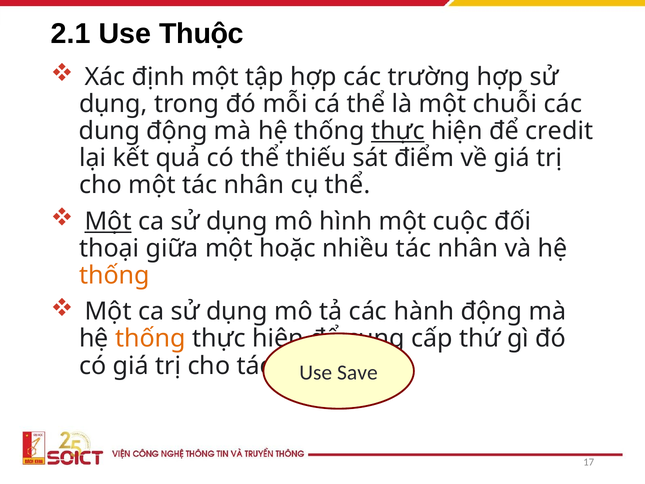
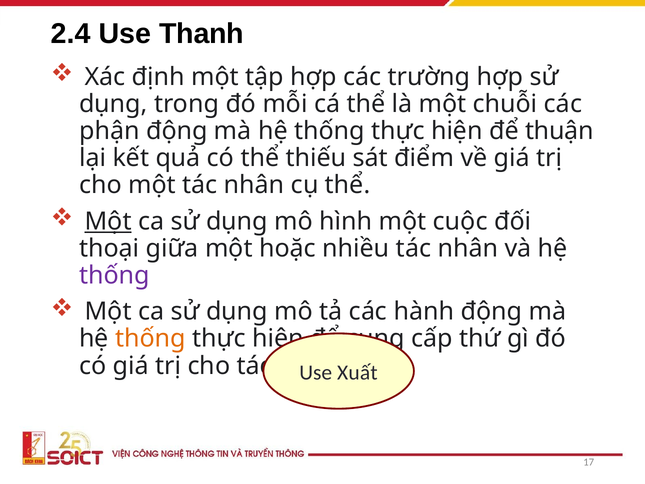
2.1: 2.1 -> 2.4 (71, 34)
Thuộc: Thuộc -> Thanh (202, 34)
dung: dung -> phận (109, 131)
thực underline: present -> none (398, 131)
credit: credit -> thuận (559, 131)
thống colour: orange -> purple (114, 275)
Save: Save -> Xuất (357, 372)
